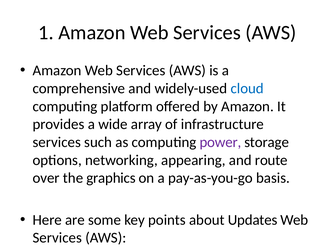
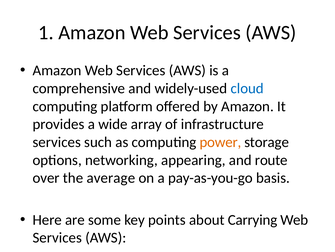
power colour: purple -> orange (220, 142)
graphics: graphics -> average (111, 178)
Updates: Updates -> Carrying (253, 219)
